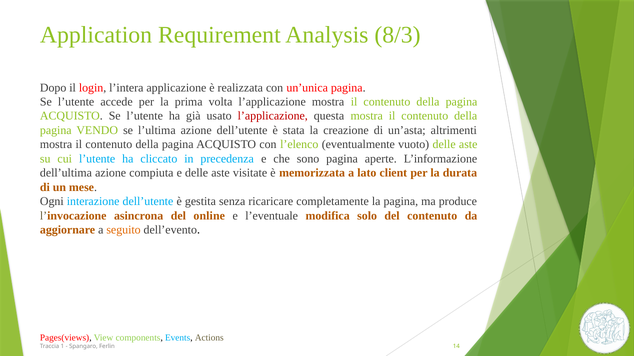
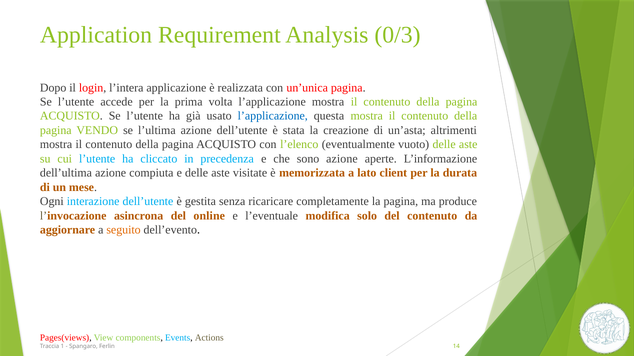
8/3: 8/3 -> 0/3 (398, 35)
l’applicazione colour: red -> blue (273, 116)
sono pagina: pagina -> azione (342, 159)
